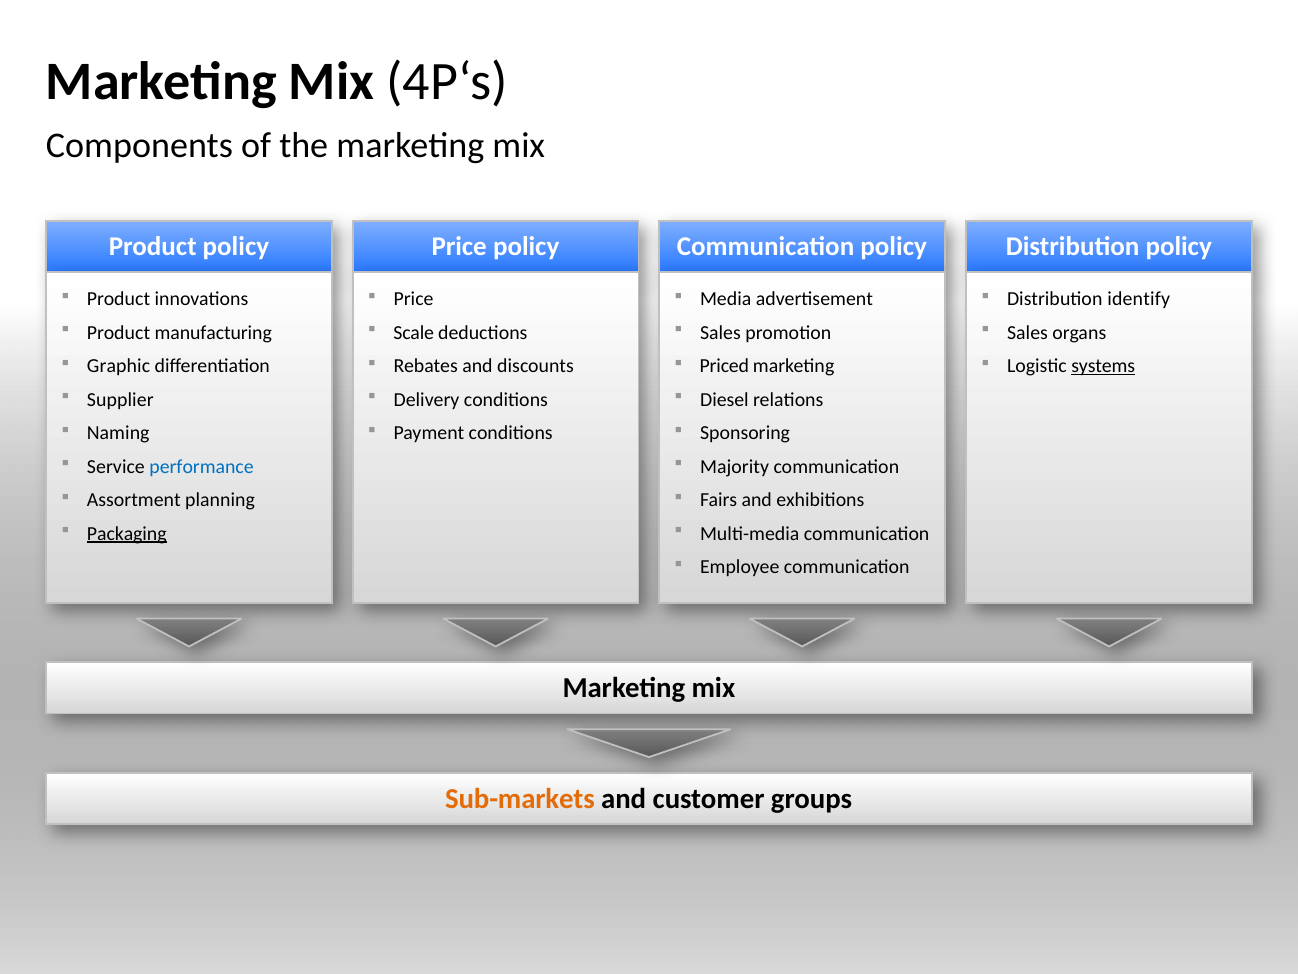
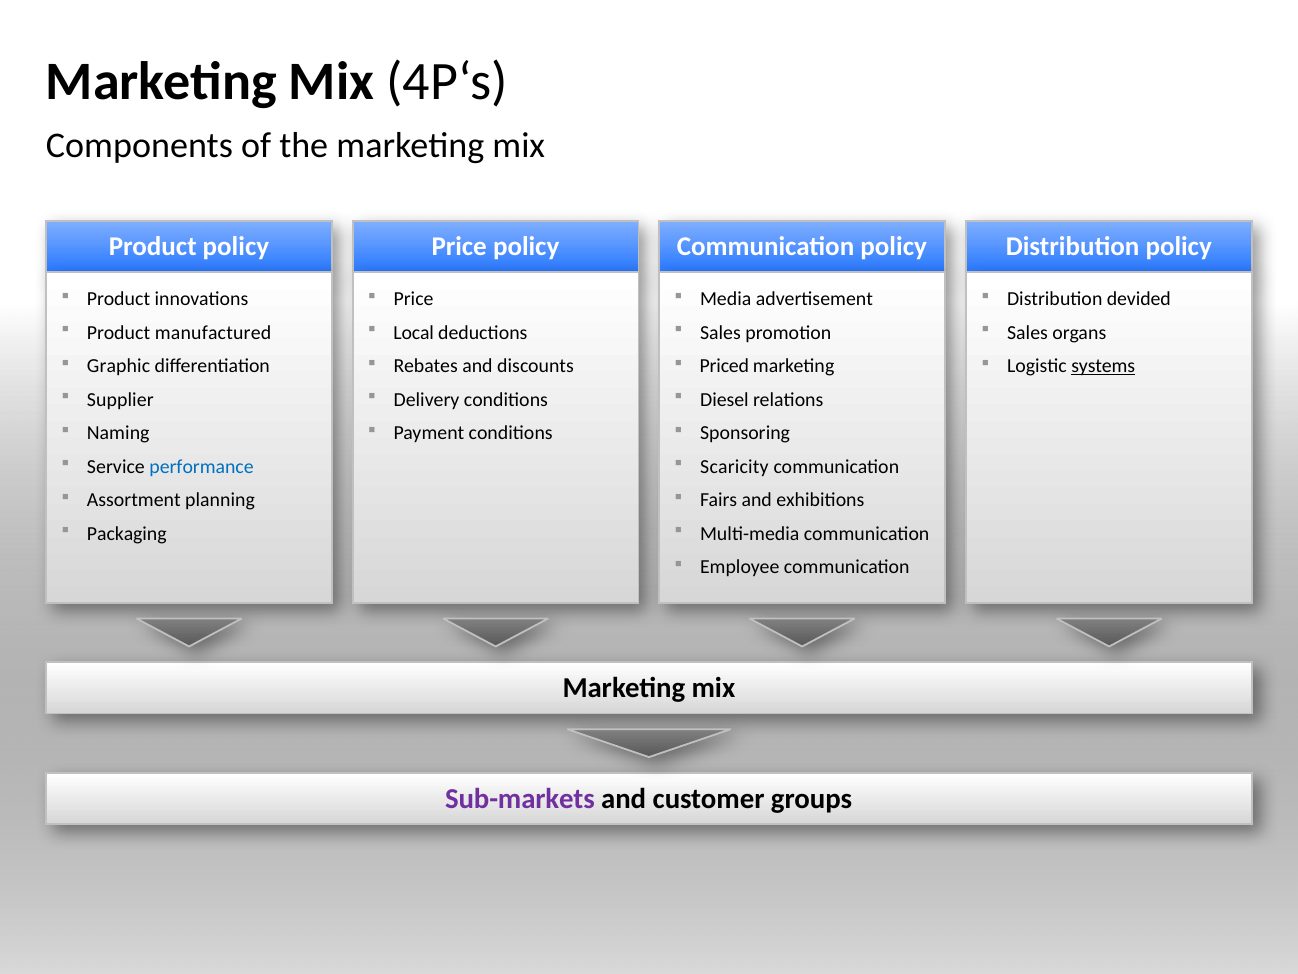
identify: identify -> devided (1139, 299)
manufacturing: manufacturing -> manufactured (213, 332)
Scale: Scale -> Local (414, 332)
Majority: Majority -> Scaricity (734, 466)
Packaging underline: present -> none (127, 533)
Sub-markets colour: orange -> purple (520, 798)
